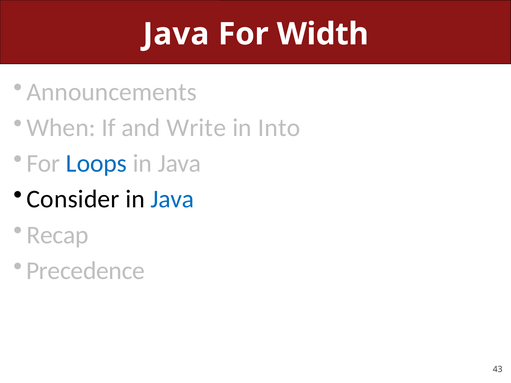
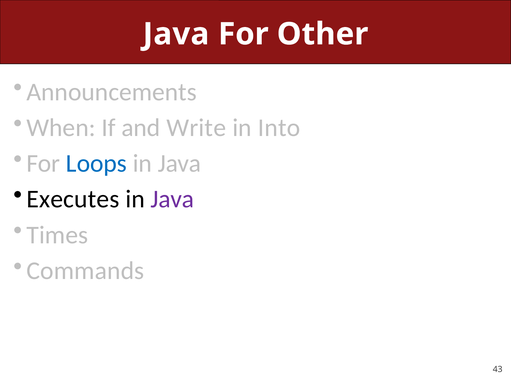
Width: Width -> Other (323, 34)
Consider: Consider -> Executes (73, 199)
Java colour: blue -> purple (172, 199)
Recap: Recap -> Times (57, 235)
Precedence: Precedence -> Commands (85, 271)
